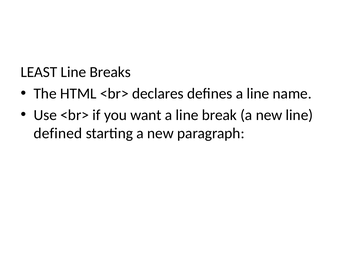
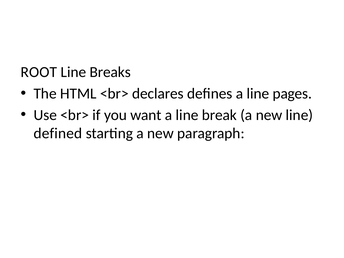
LEAST: LEAST -> ROOT (39, 72)
name: name -> pages (292, 94)
